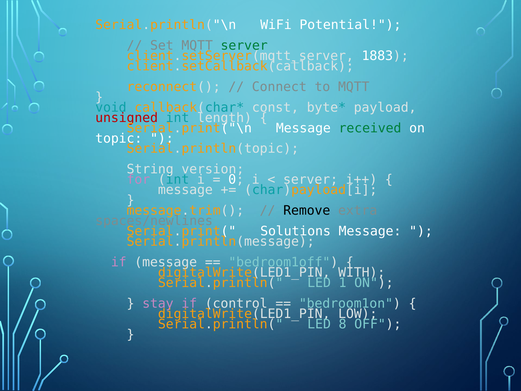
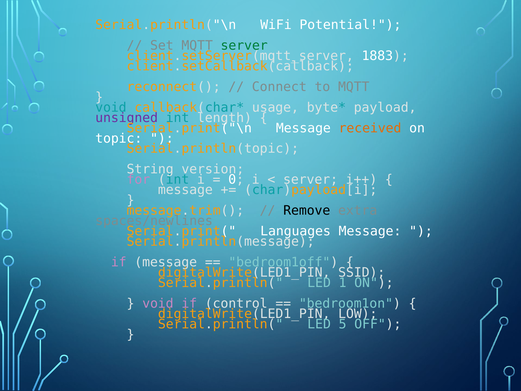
const: const -> usage (275, 107)
unsigned colour: red -> purple (127, 118)
received colour: green -> orange (370, 128)
Solutions: Solutions -> Languages (296, 231)
WITH: WITH -> SSID (362, 272)
stay: stay -> void (158, 303)
8: 8 -> 5 (343, 324)
